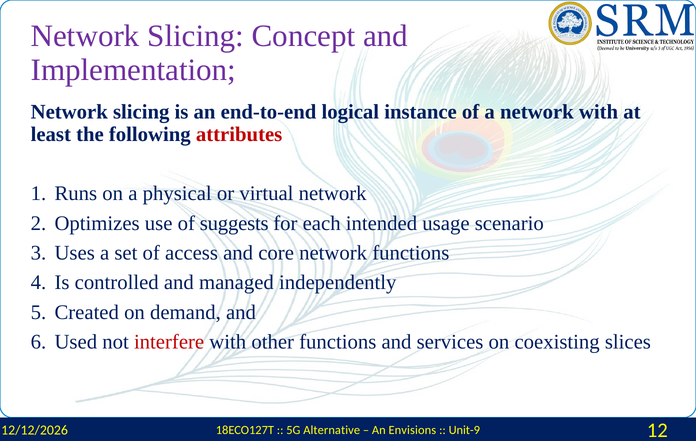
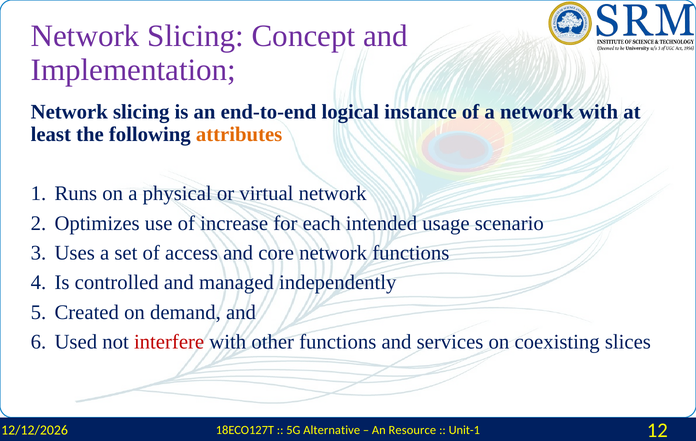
attributes colour: red -> orange (239, 134)
suggests: suggests -> increase (234, 223)
Envisions: Envisions -> Resource (412, 430)
Unit-9: Unit-9 -> Unit-1 (464, 430)
